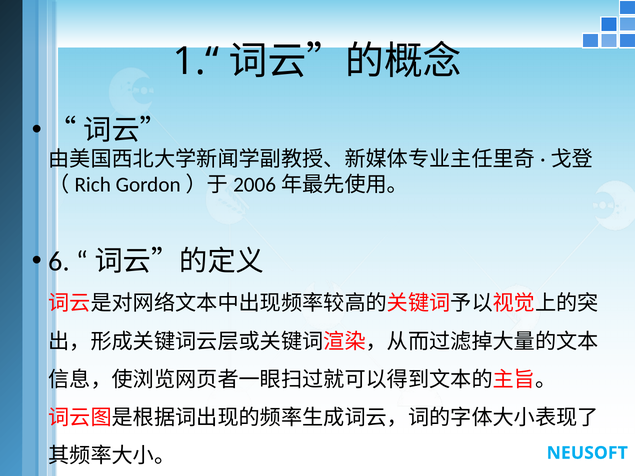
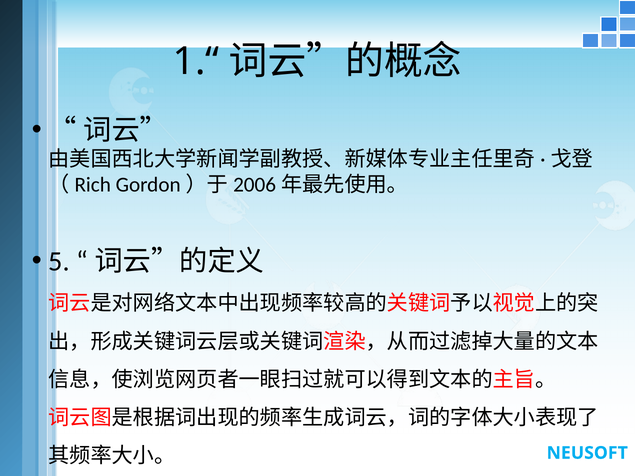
6: 6 -> 5 (59, 262)
